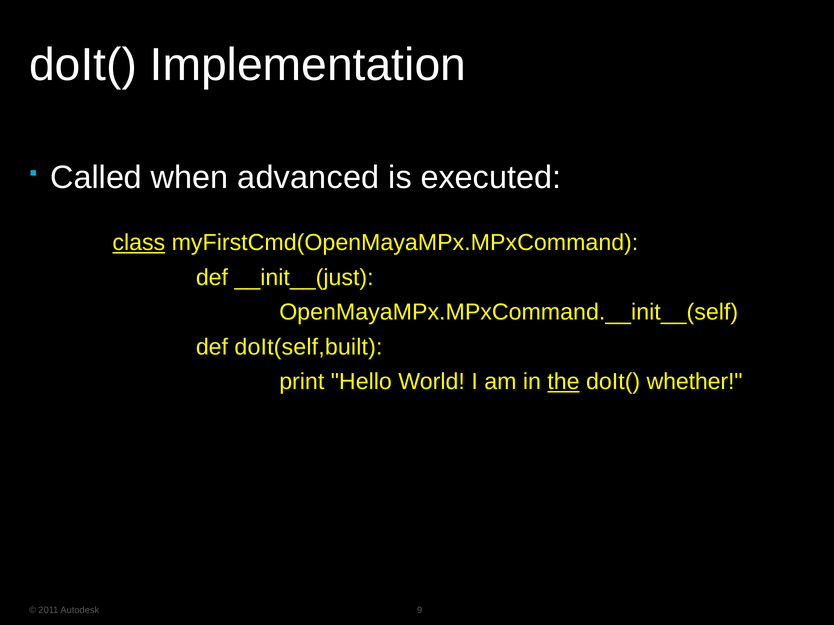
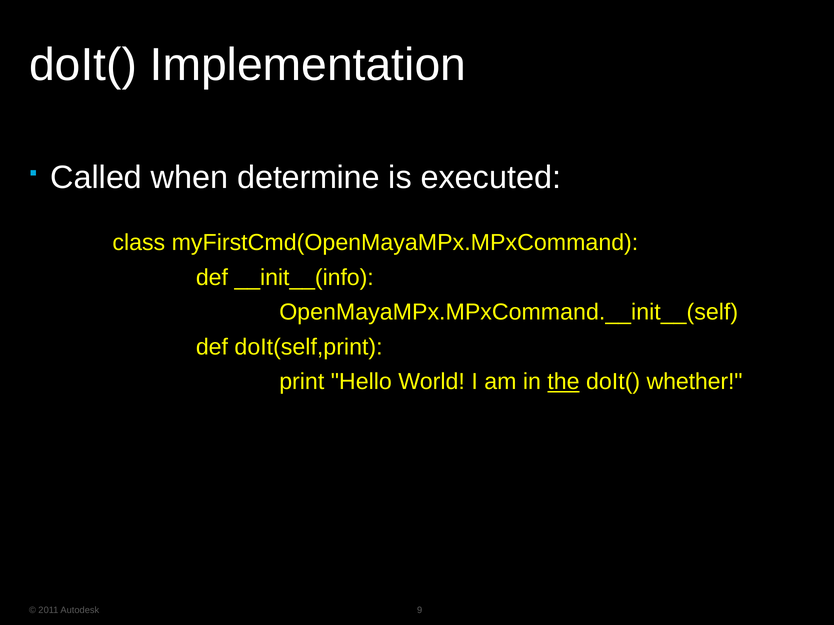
advanced: advanced -> determine (309, 178)
class underline: present -> none (139, 243)
__init__(just: __init__(just -> __init__(info (304, 278)
doIt(self,built: doIt(self,built -> doIt(self,print (309, 347)
